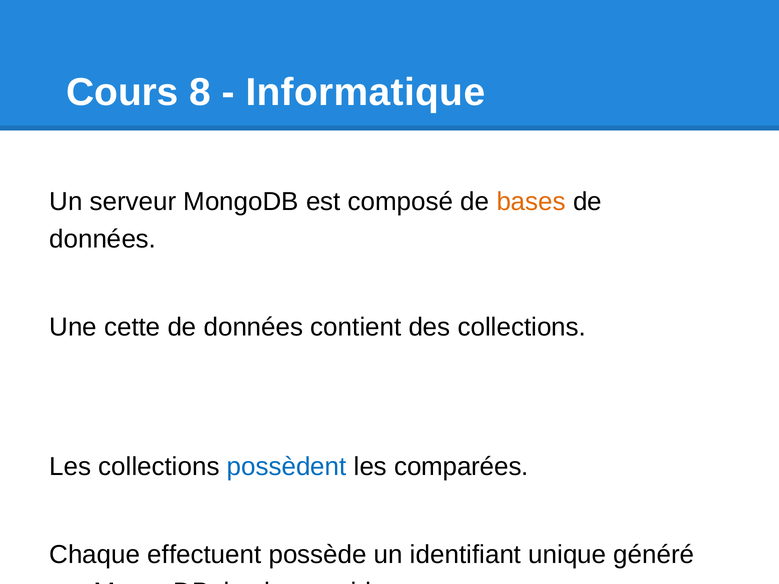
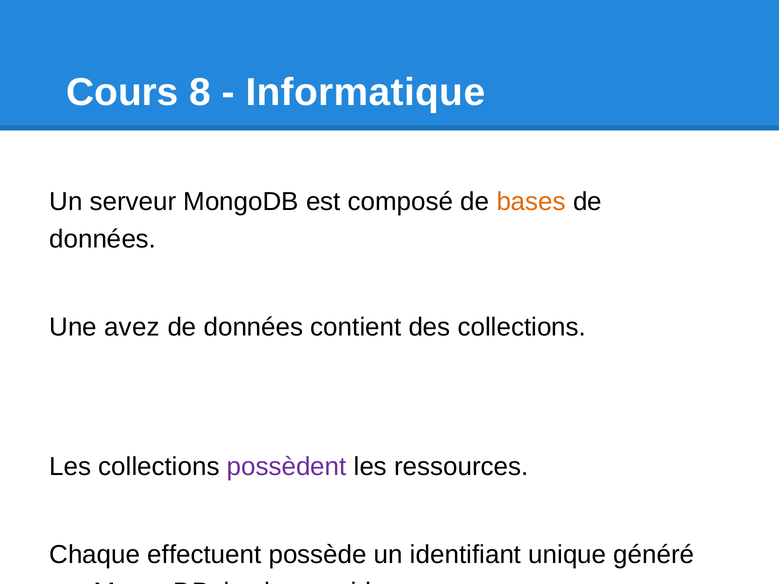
cette: cette -> avez (132, 327)
possèdent colour: blue -> purple (287, 467)
comparées: comparées -> ressources (461, 467)
